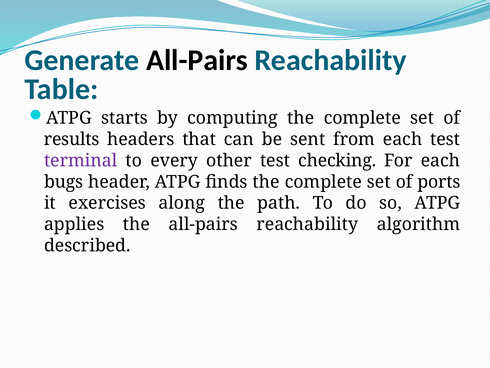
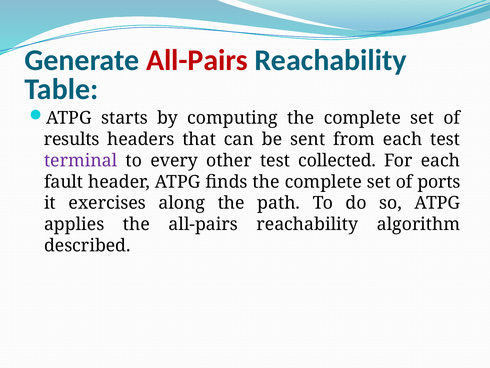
All-Pairs colour: black -> red (197, 60)
checking: checking -> collected (337, 160)
bugs: bugs -> fault (64, 182)
